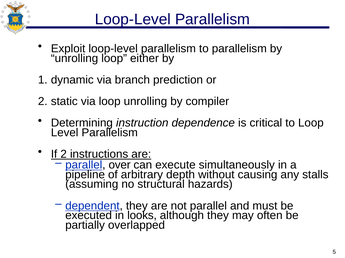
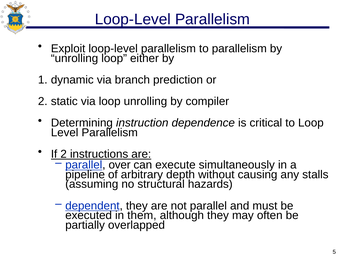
looks: looks -> them (142, 216)
